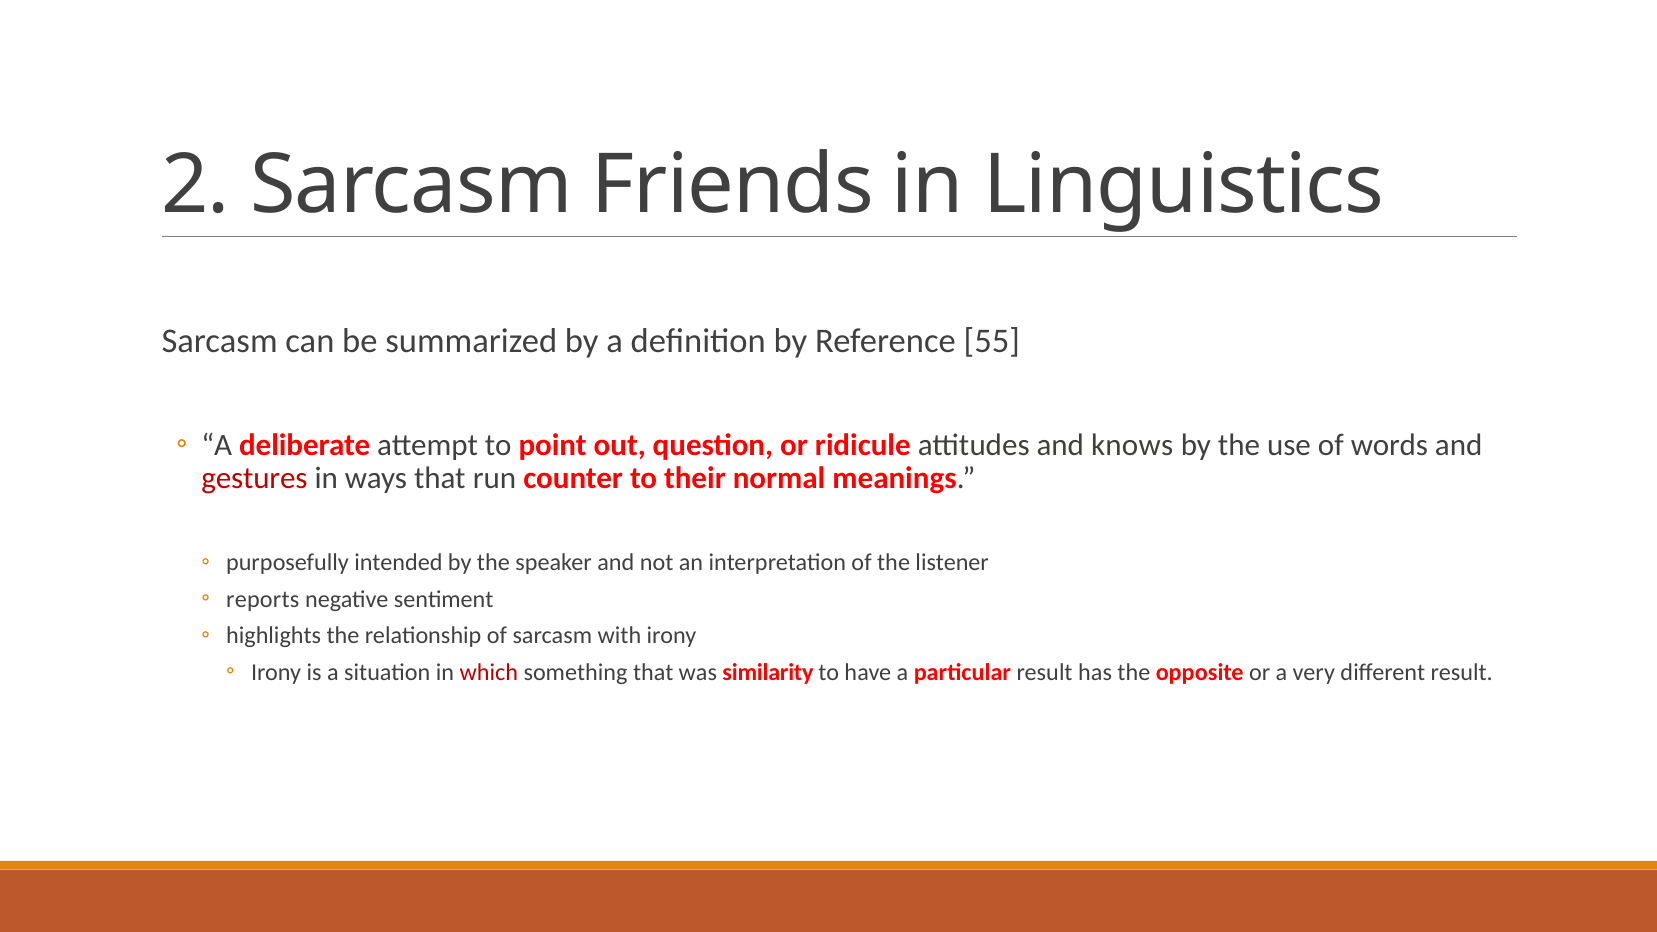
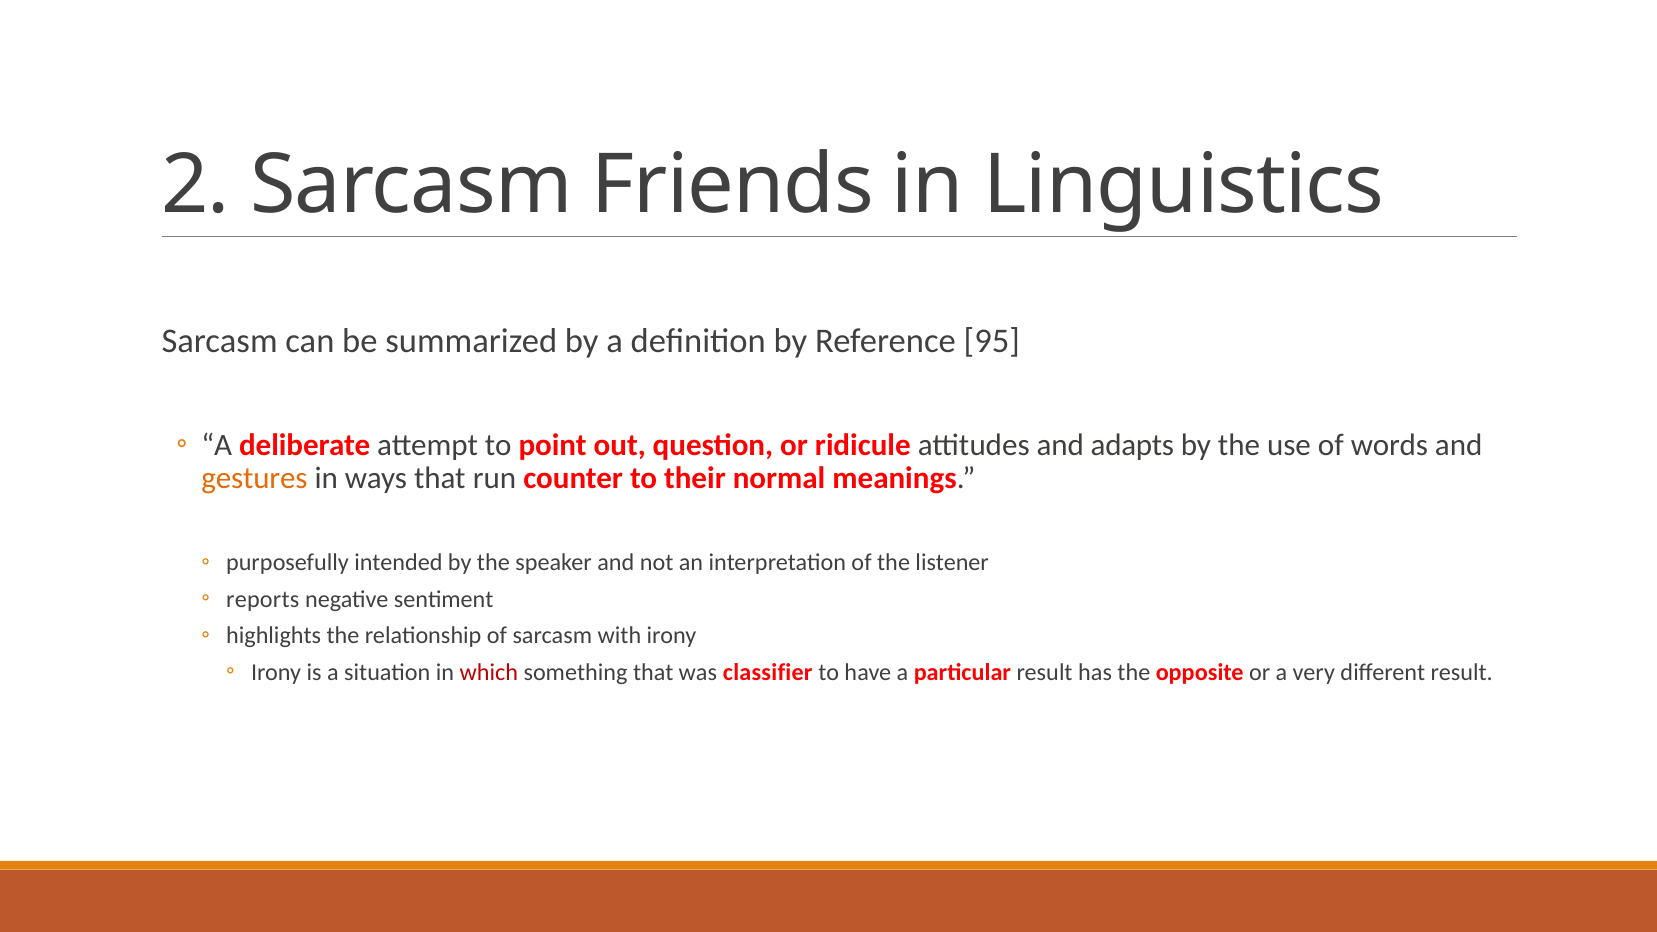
55: 55 -> 95 (992, 341)
knows: knows -> adapts (1132, 445)
gestures colour: red -> orange (254, 479)
similarity: similarity -> classifier (768, 672)
